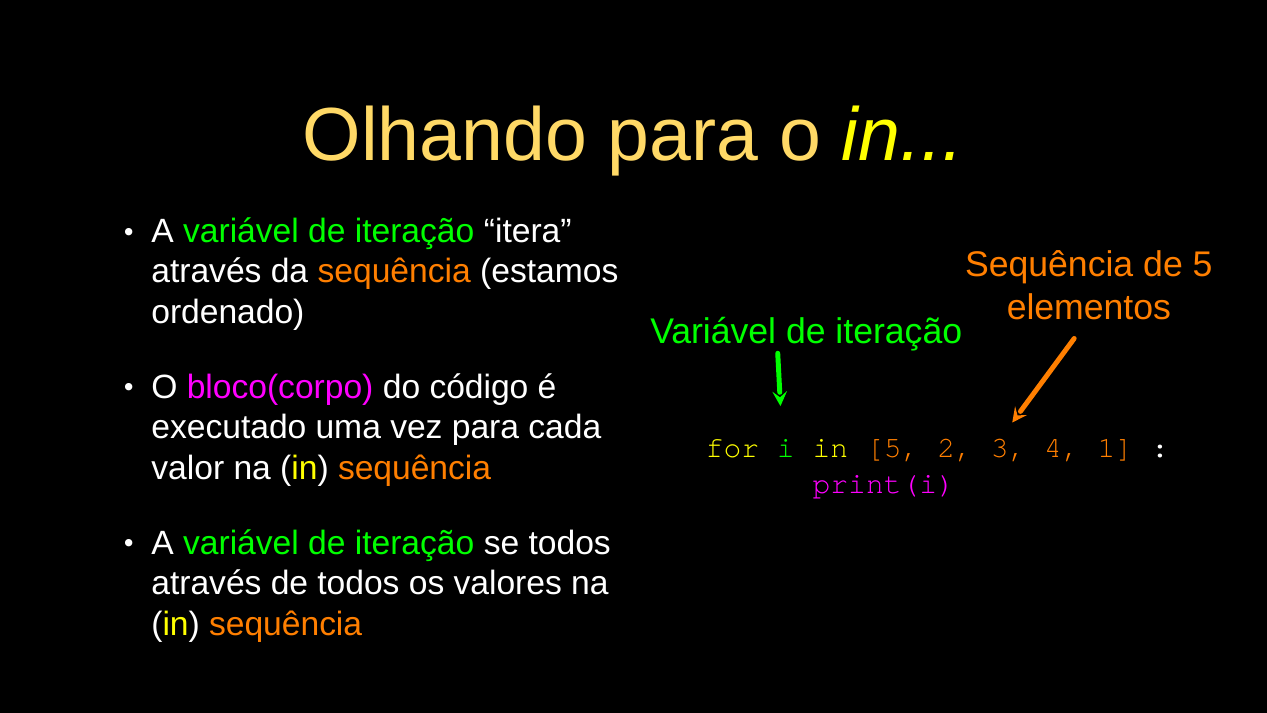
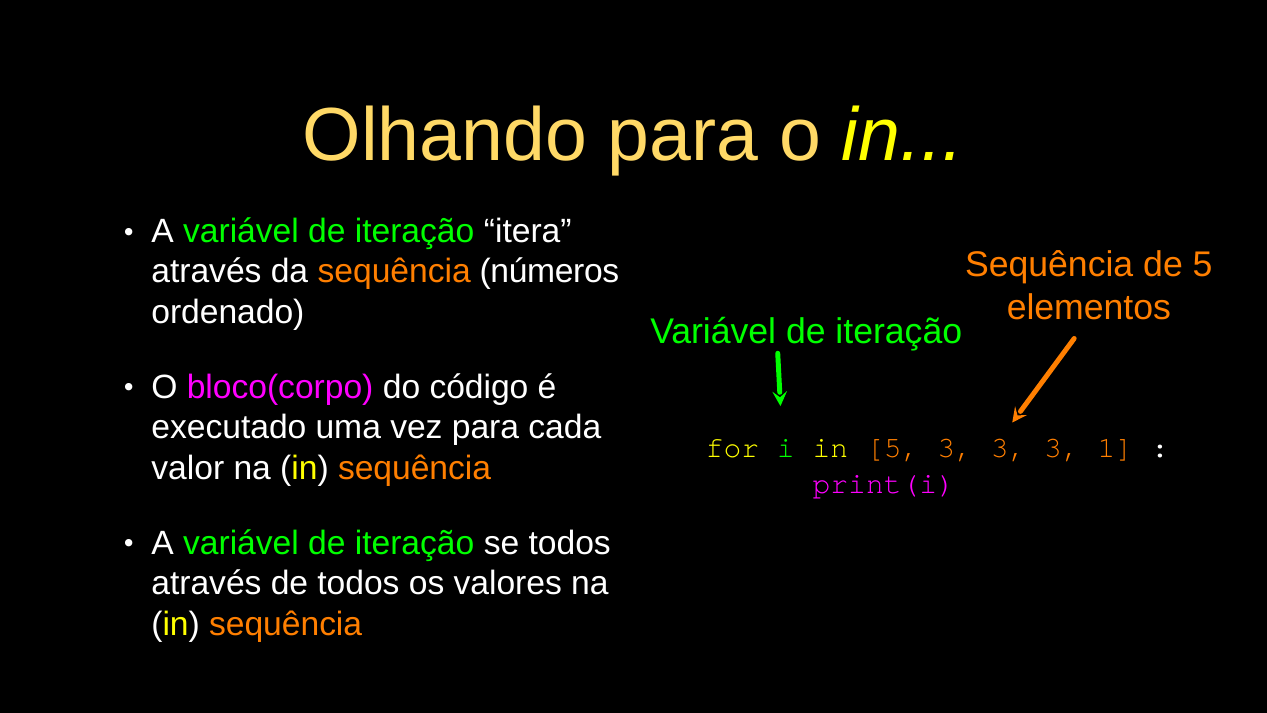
estamos: estamos -> números (549, 272)
5 2: 2 -> 3 (955, 448)
4: 4 -> 3 (1062, 448)
